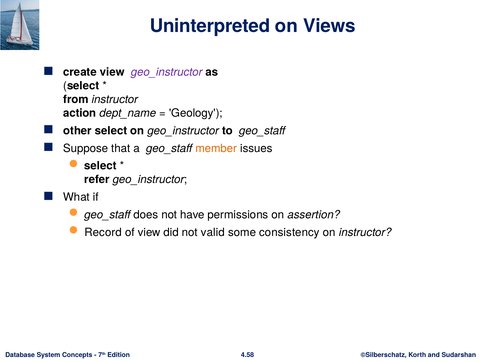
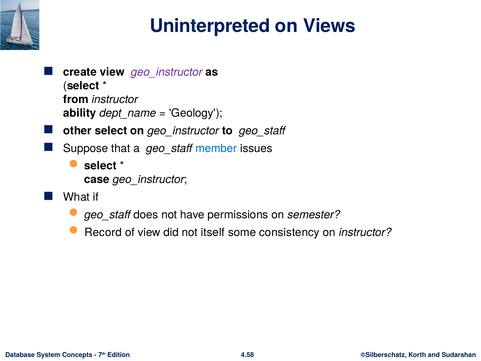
action: action -> ability (80, 113)
member colour: orange -> blue (216, 148)
refer: refer -> case (97, 179)
assertion: assertion -> semester (314, 215)
valid: valid -> itself (213, 232)
